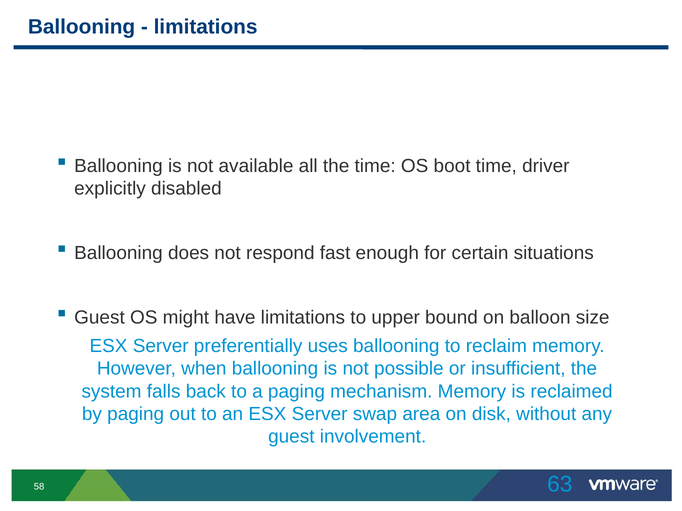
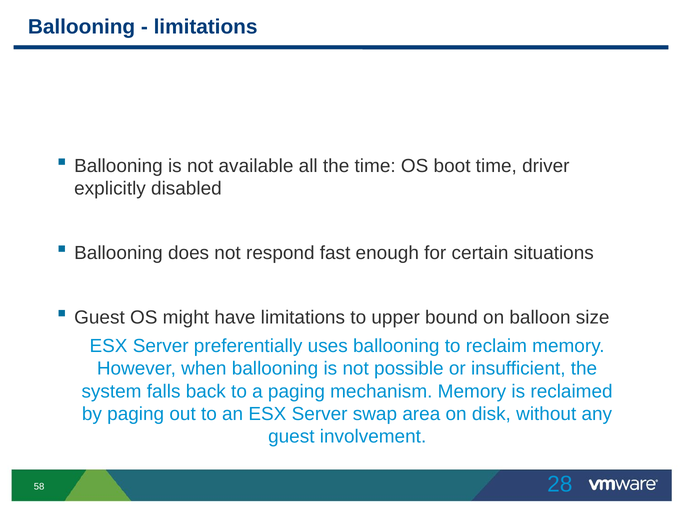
63: 63 -> 28 (560, 485)
